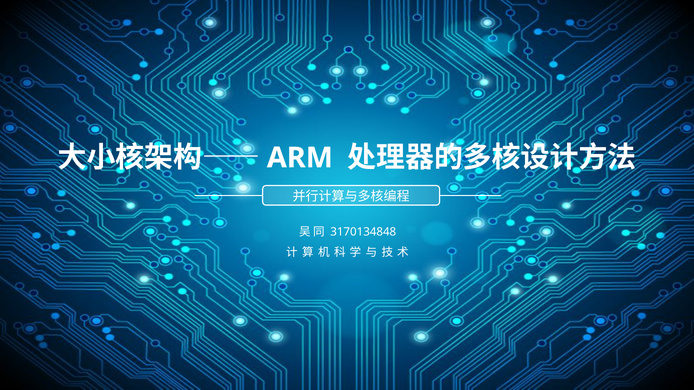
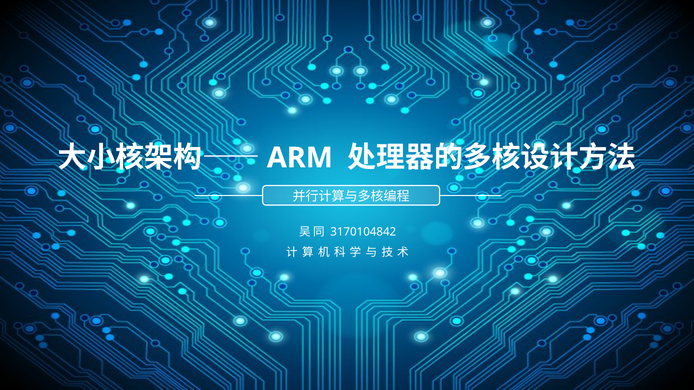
3170134848: 3170134848 -> 3170104842 (363, 232)
